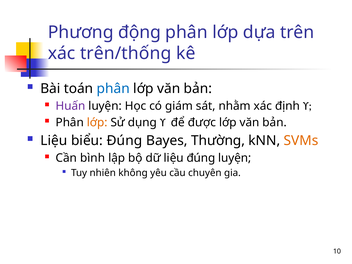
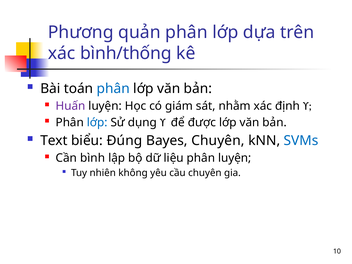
động: động -> quản (139, 32)
trên/thống: trên/thống -> bình/thống (126, 53)
lớp colour: orange -> blue (97, 122)
Liệu: Liệu -> Text (54, 141)
Bayes Thường: Thường -> Chuyên (218, 141)
SVMs colour: orange -> blue (301, 141)
liệu đúng: đúng -> phân (201, 158)
